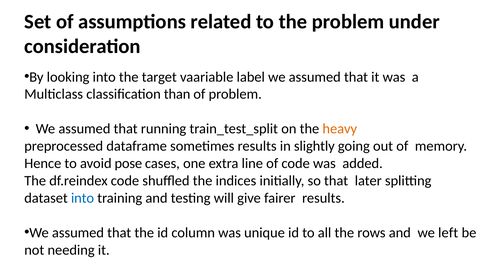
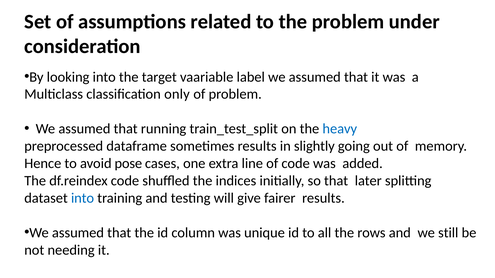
than: than -> only (177, 94)
heavy colour: orange -> blue (340, 129)
left: left -> still (448, 233)
